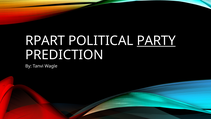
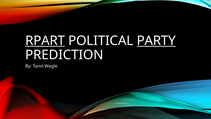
RPART underline: none -> present (45, 41)
